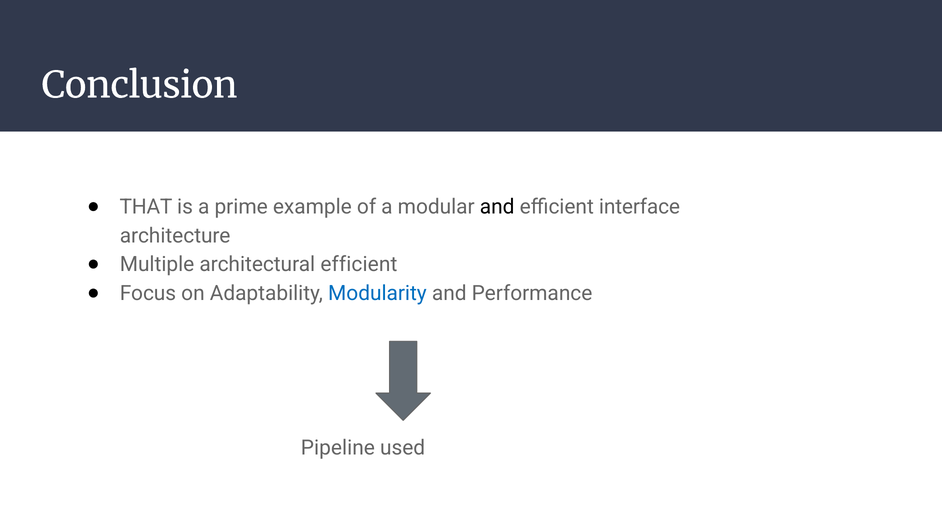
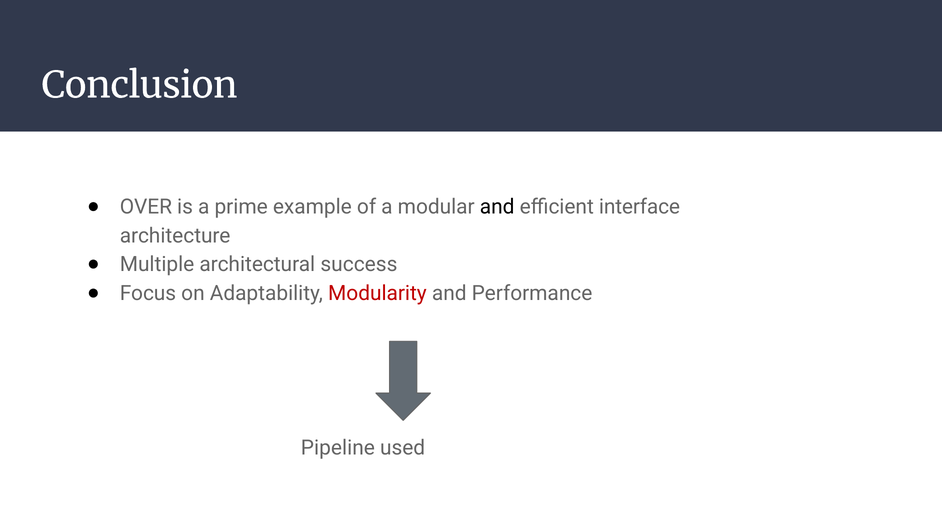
THAT: THAT -> OVER (146, 207)
architectural efficient: efficient -> success (359, 264)
Modularity colour: blue -> red (377, 293)
